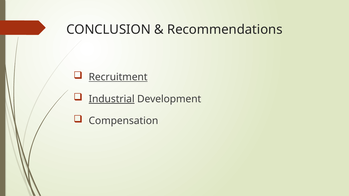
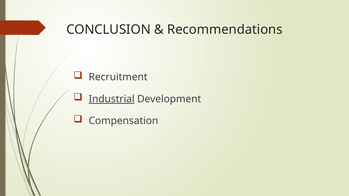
Recruitment underline: present -> none (118, 77)
